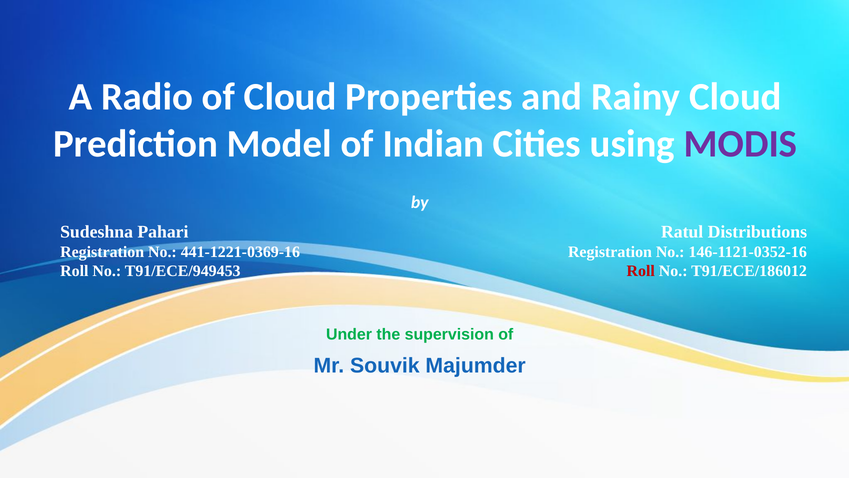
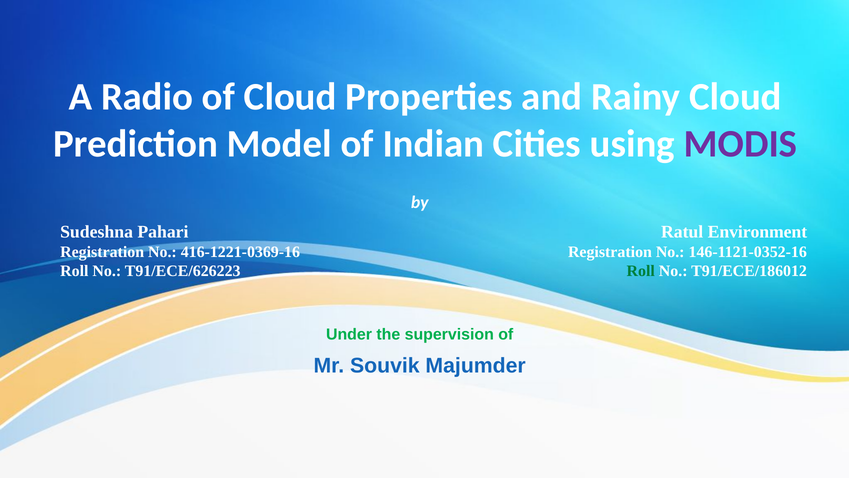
Distributions: Distributions -> Environment (757, 232)
441-1221-0369-16: 441-1221-0369-16 -> 416-1221-0369-16 (240, 252)
T91/ECE/949453: T91/ECE/949453 -> T91/ECE/626223 (183, 271)
Roll colour: red -> green (641, 271)
